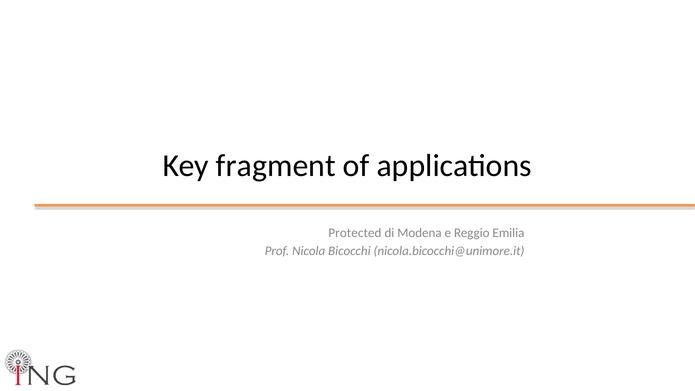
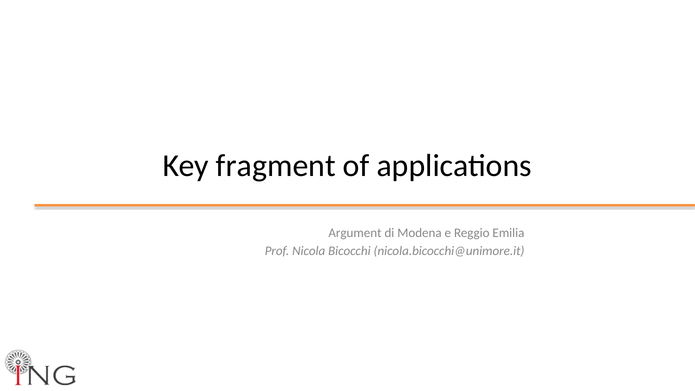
Protected: Protected -> Argument (355, 233)
